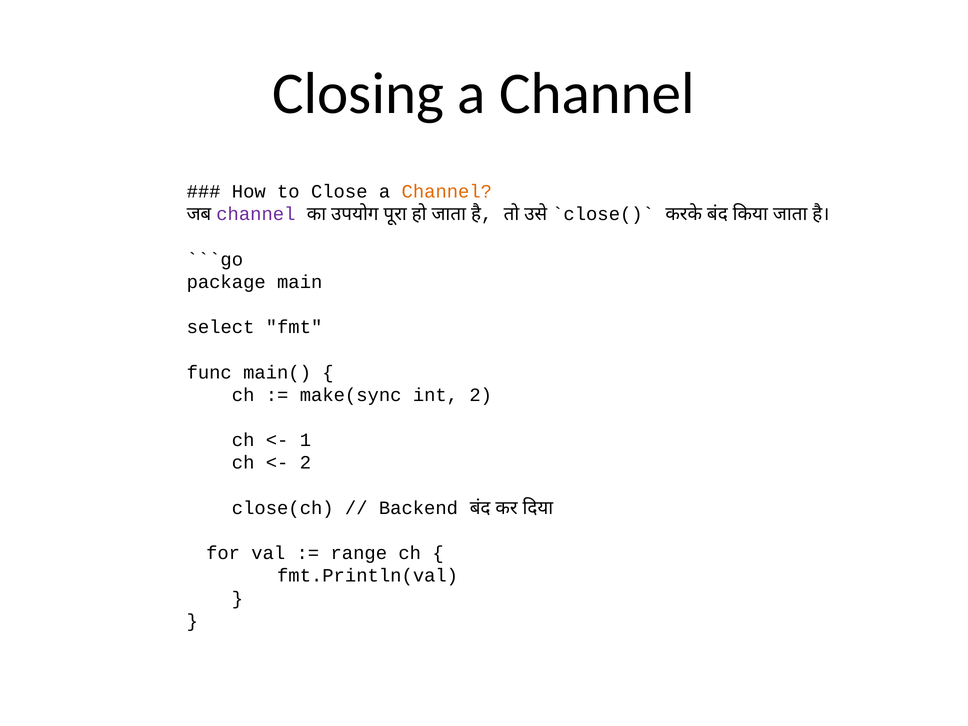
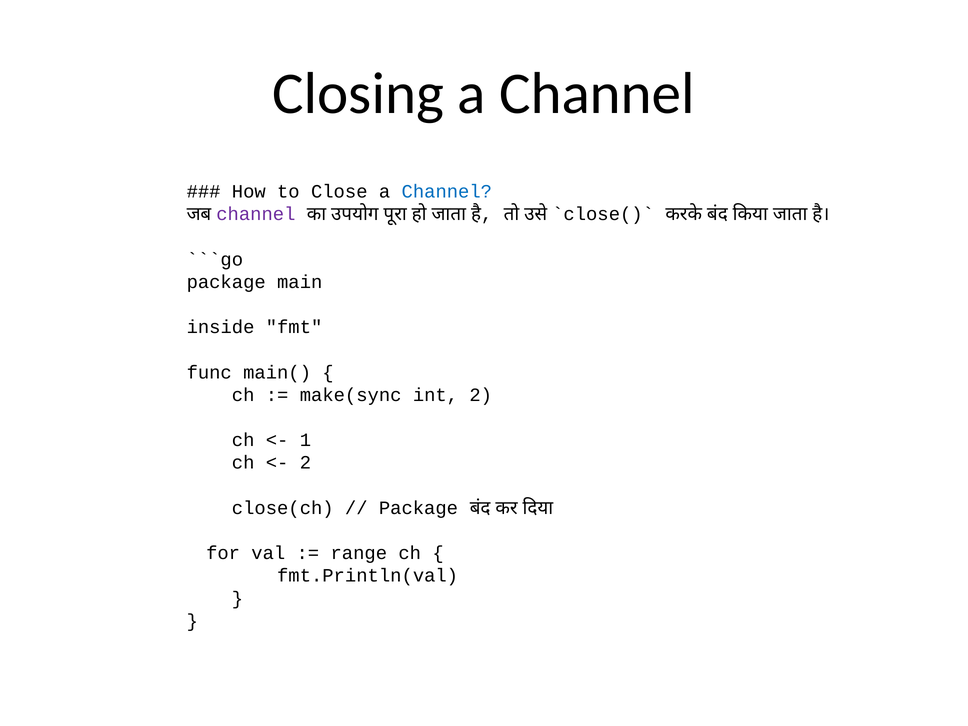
Channel colour: orange -> blue (447, 192)
select: select -> inside (221, 327)
Backend: Backend -> Package (418, 508)
